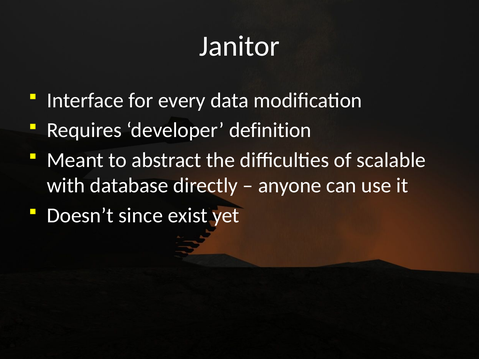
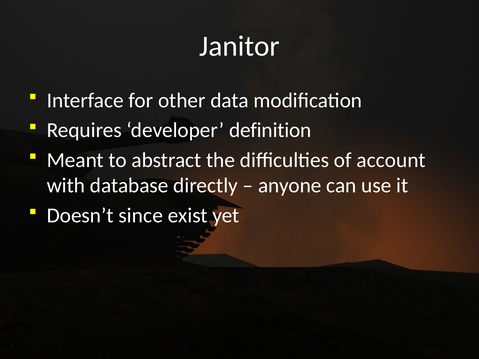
every: every -> other (182, 100)
scalable: scalable -> account (391, 160)
